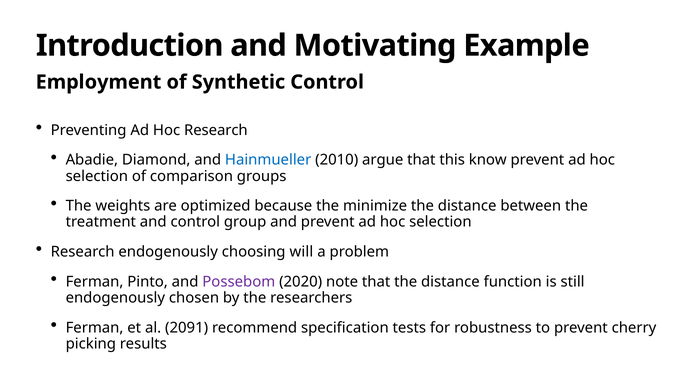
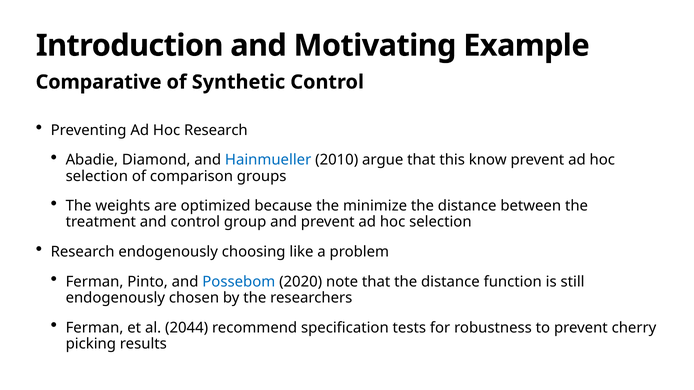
Employment: Employment -> Comparative (99, 82)
will: will -> like (301, 252)
Possebom colour: purple -> blue (239, 282)
2091: 2091 -> 2044 (187, 328)
